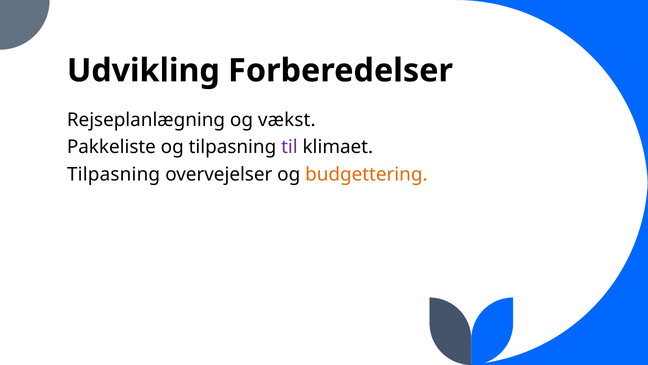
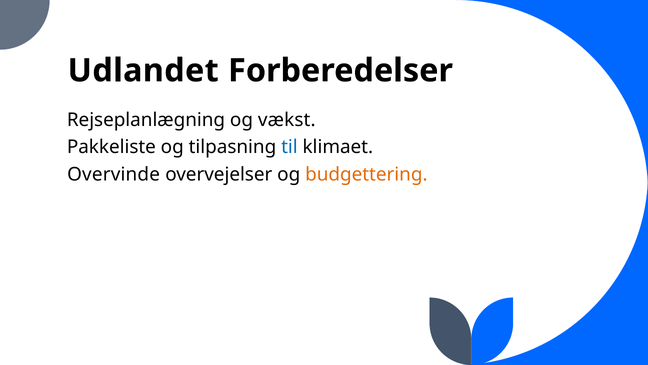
Udvikling: Udvikling -> Udlandet (143, 71)
til colour: purple -> blue (289, 147)
Tilpasning: Tilpasning -> Overvinde (114, 174)
